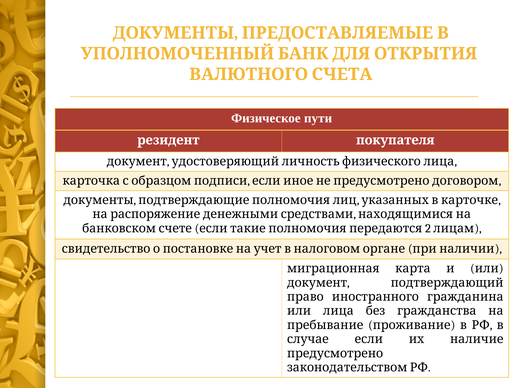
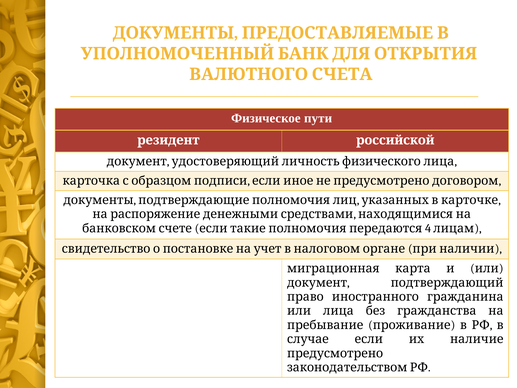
покупателя: покупателя -> российской (395, 140)
2: 2 -> 4 (428, 228)
